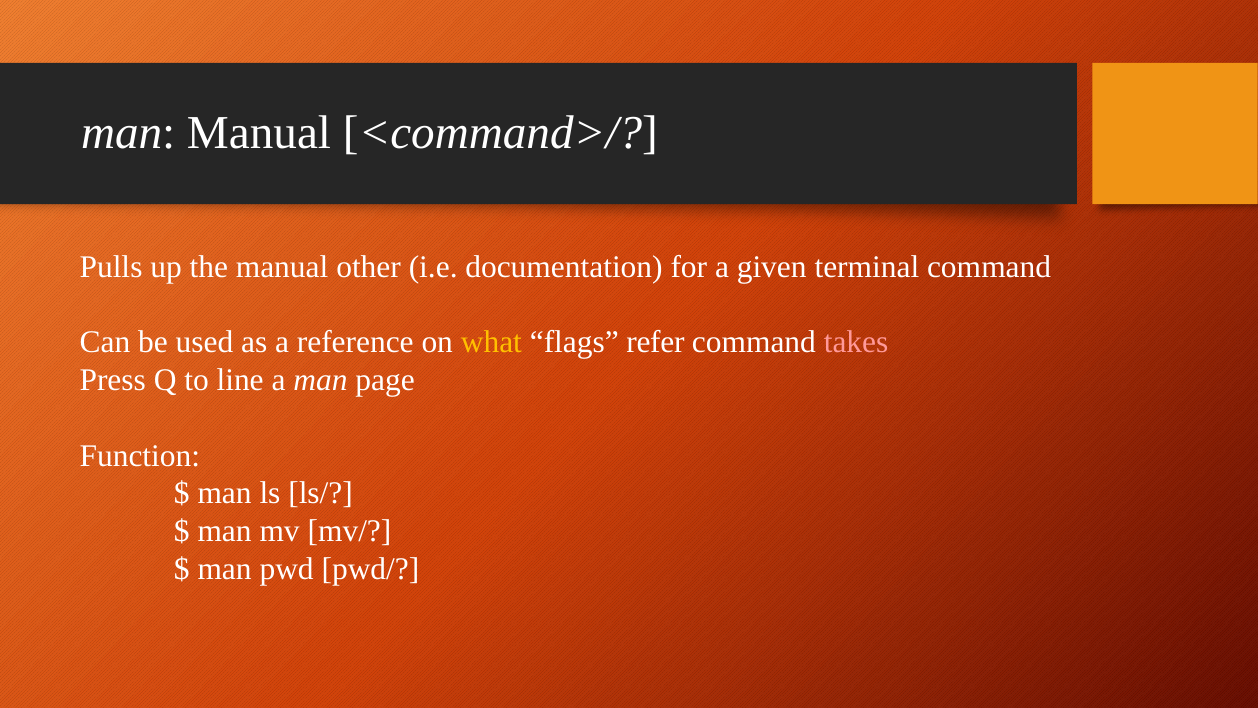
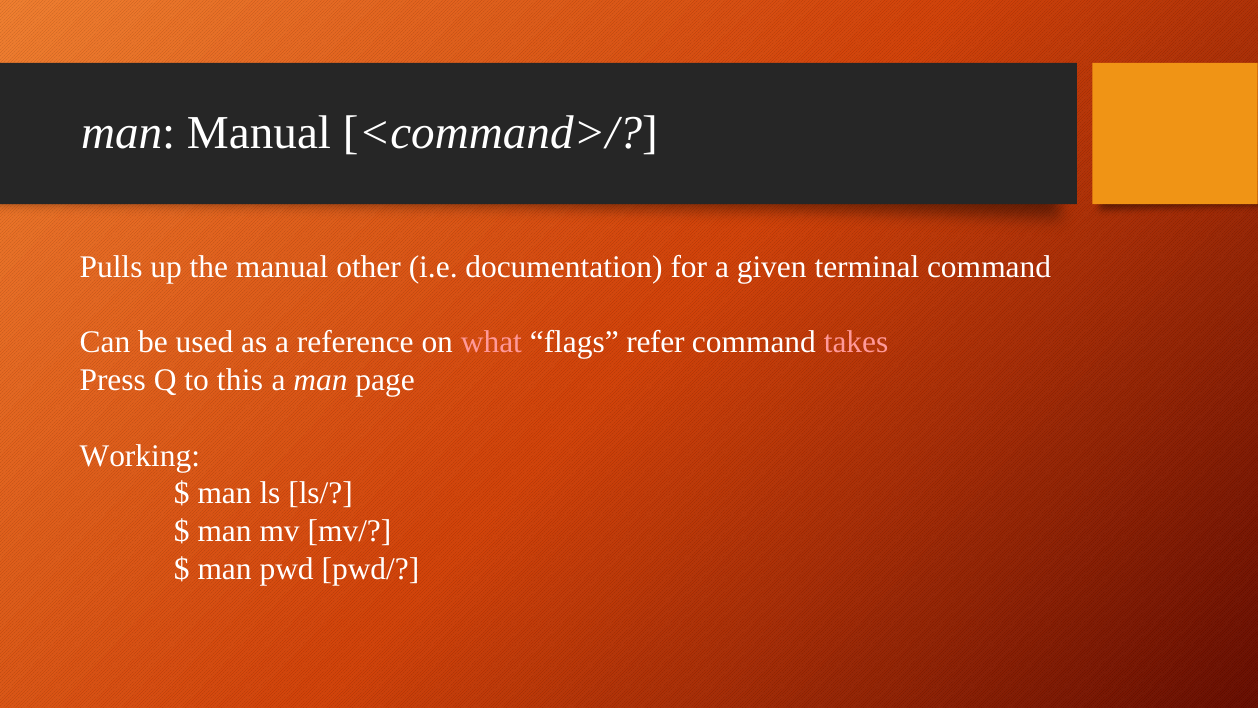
what colour: yellow -> pink (491, 342)
line: line -> this (240, 380)
Function: Function -> Working (140, 456)
